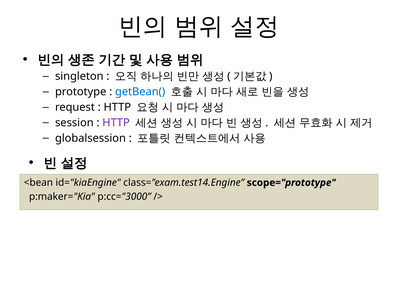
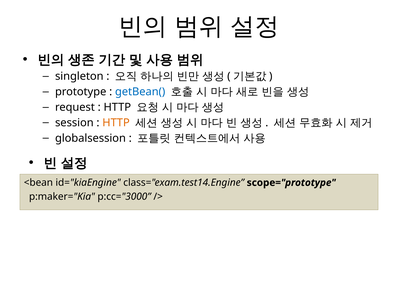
HTTP colour: purple -> orange (116, 123)
